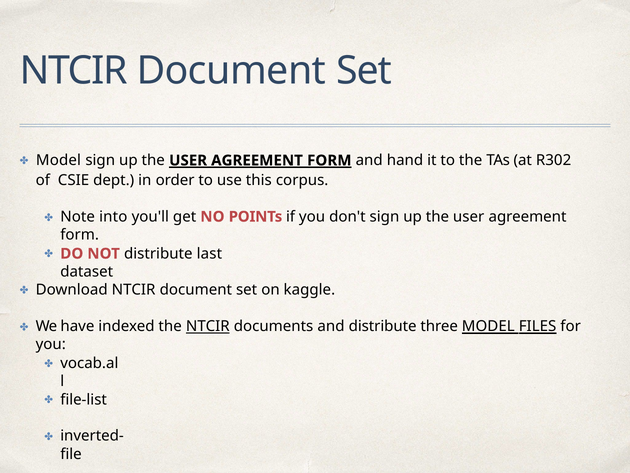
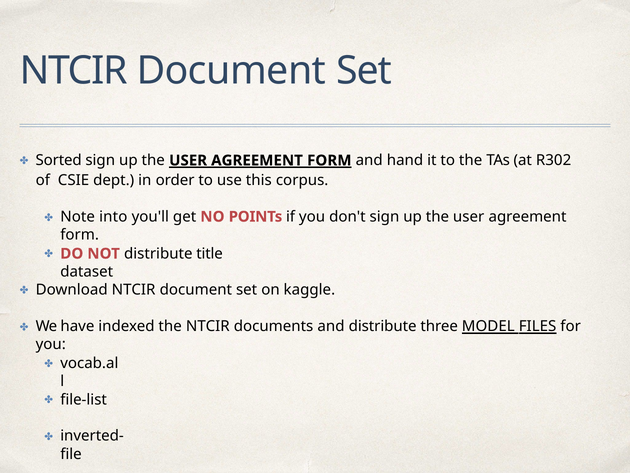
Model: Model -> Sorted (59, 160)
last: last -> title (210, 253)
NTCIR underline: present -> none (208, 326)
